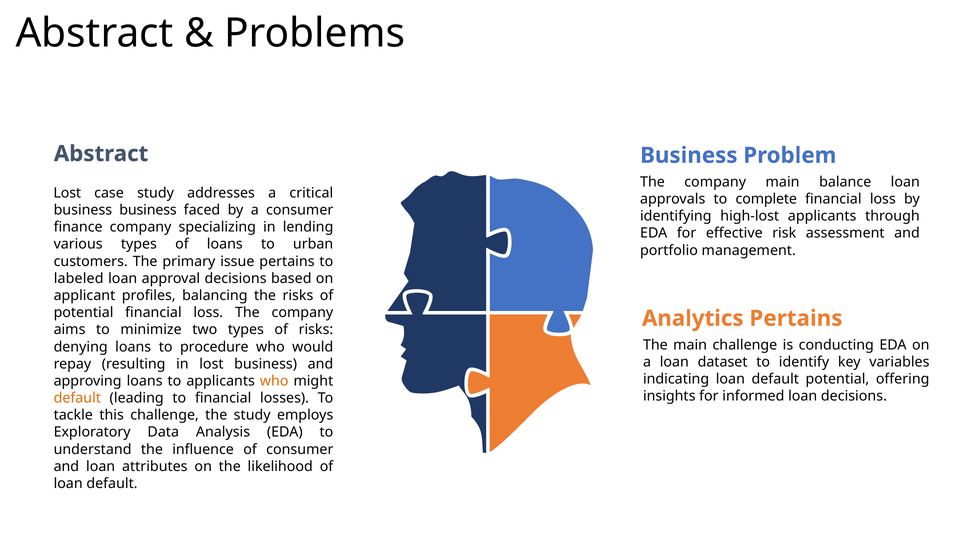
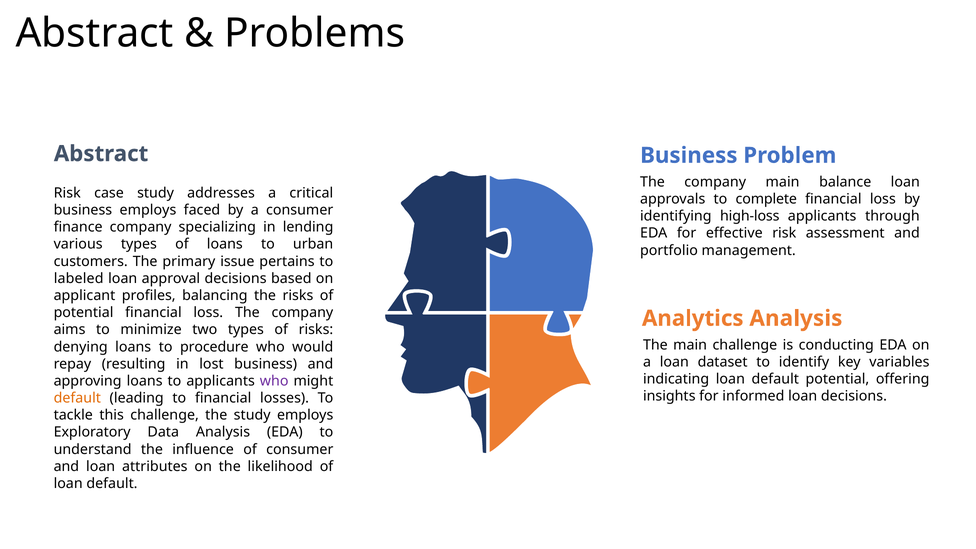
Lost: Lost -> Risk (67, 193)
business business: business -> employs (148, 210)
high-lost: high-lost -> high-loss (750, 216)
Analytics Pertains: Pertains -> Analysis (796, 318)
who colour: orange -> purple (274, 381)
